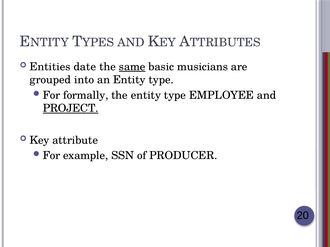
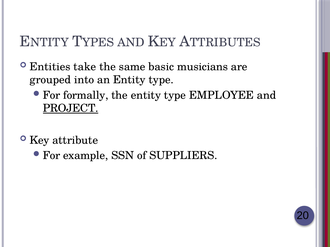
date: date -> take (85, 67)
same underline: present -> none (132, 67)
PRODUCER: PRODUCER -> SUPPLIERS (183, 156)
